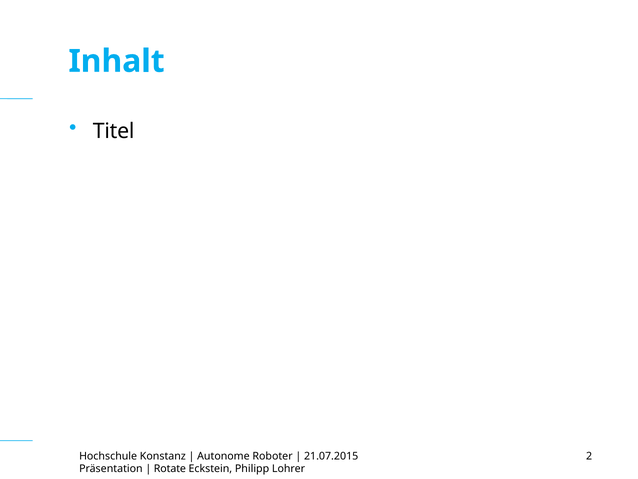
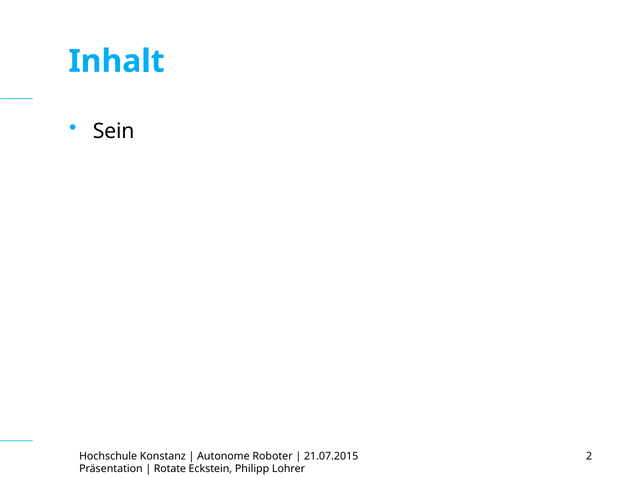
Titel: Titel -> Sein (114, 131)
